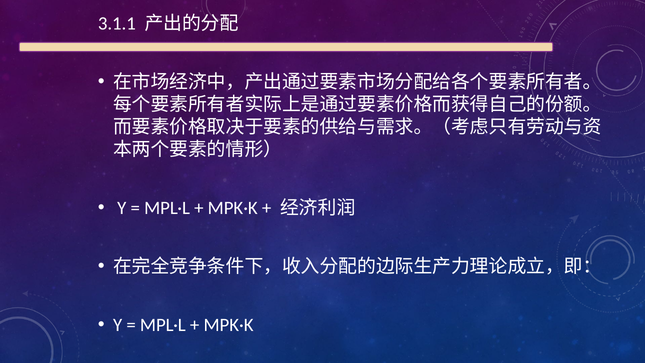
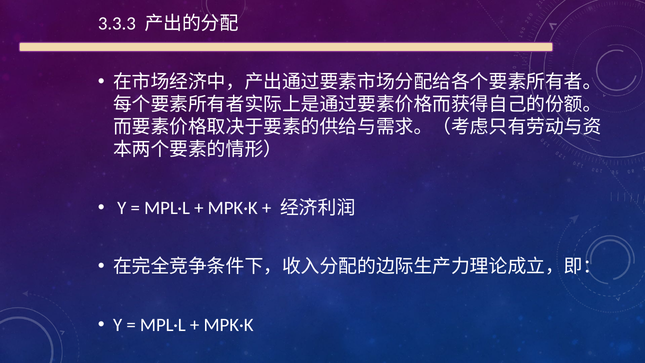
3.1.1: 3.1.1 -> 3.3.3 (117, 23)
